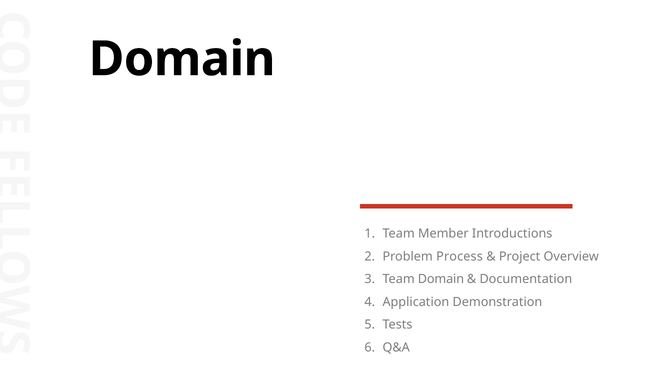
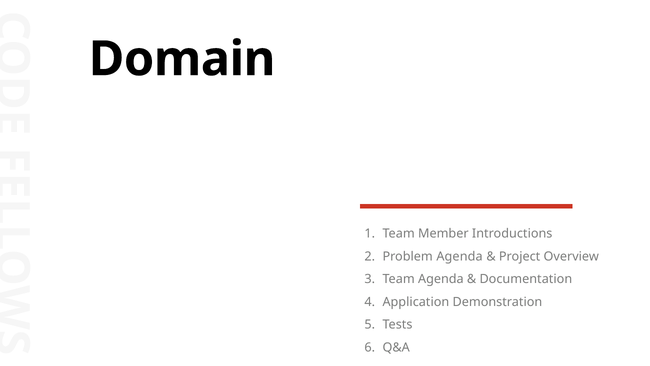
Problem Process: Process -> Agenda (460, 256)
Team Domain: Domain -> Agenda (441, 279)
